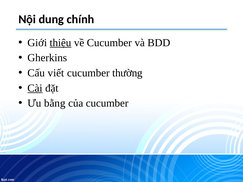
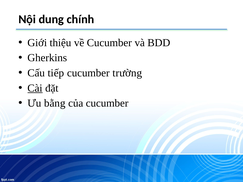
thiệu underline: present -> none (61, 43)
viết: viết -> tiếp (56, 73)
thường: thường -> trường (127, 73)
